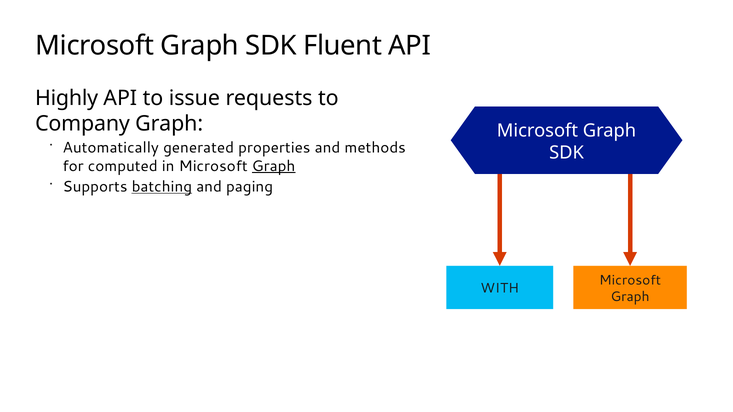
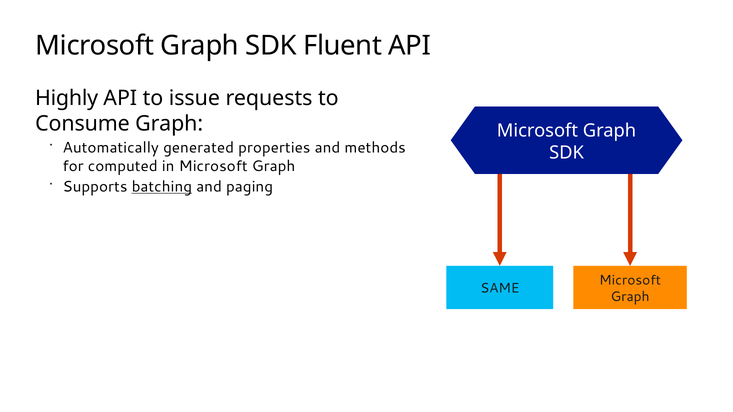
Company: Company -> Consume (82, 124)
Graph underline: present -> none (274, 166)
WITH: WITH -> SAME (500, 289)
